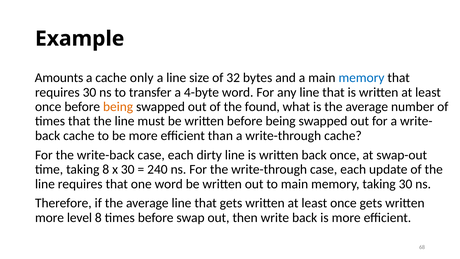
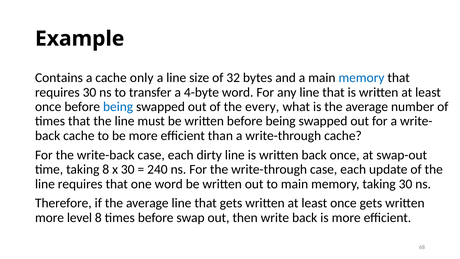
Amounts: Amounts -> Contains (59, 78)
being colour: orange -> blue (118, 107)
found: found -> every (262, 107)
